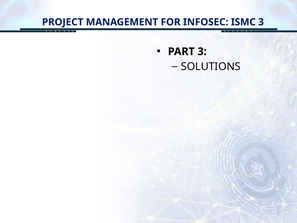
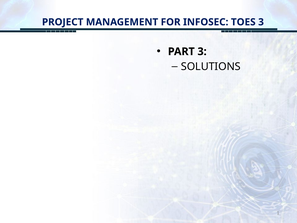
ISMC: ISMC -> TOES (243, 22)
